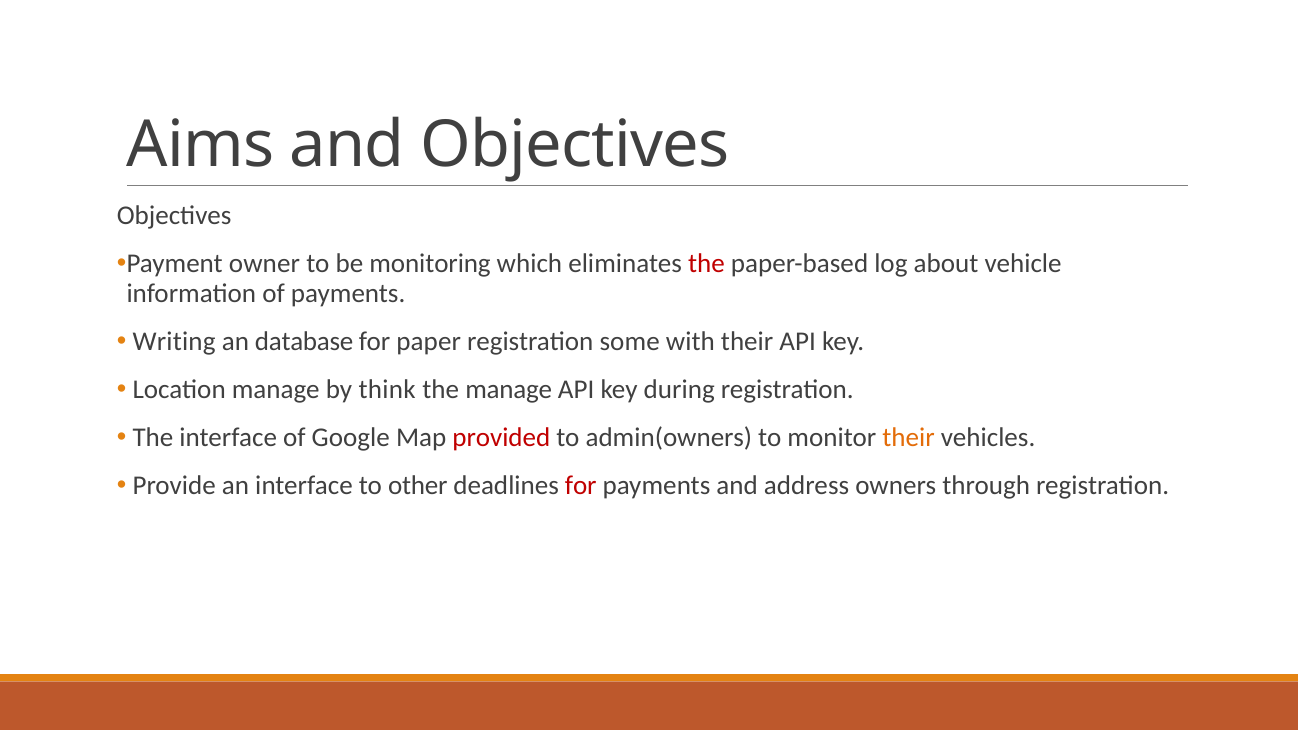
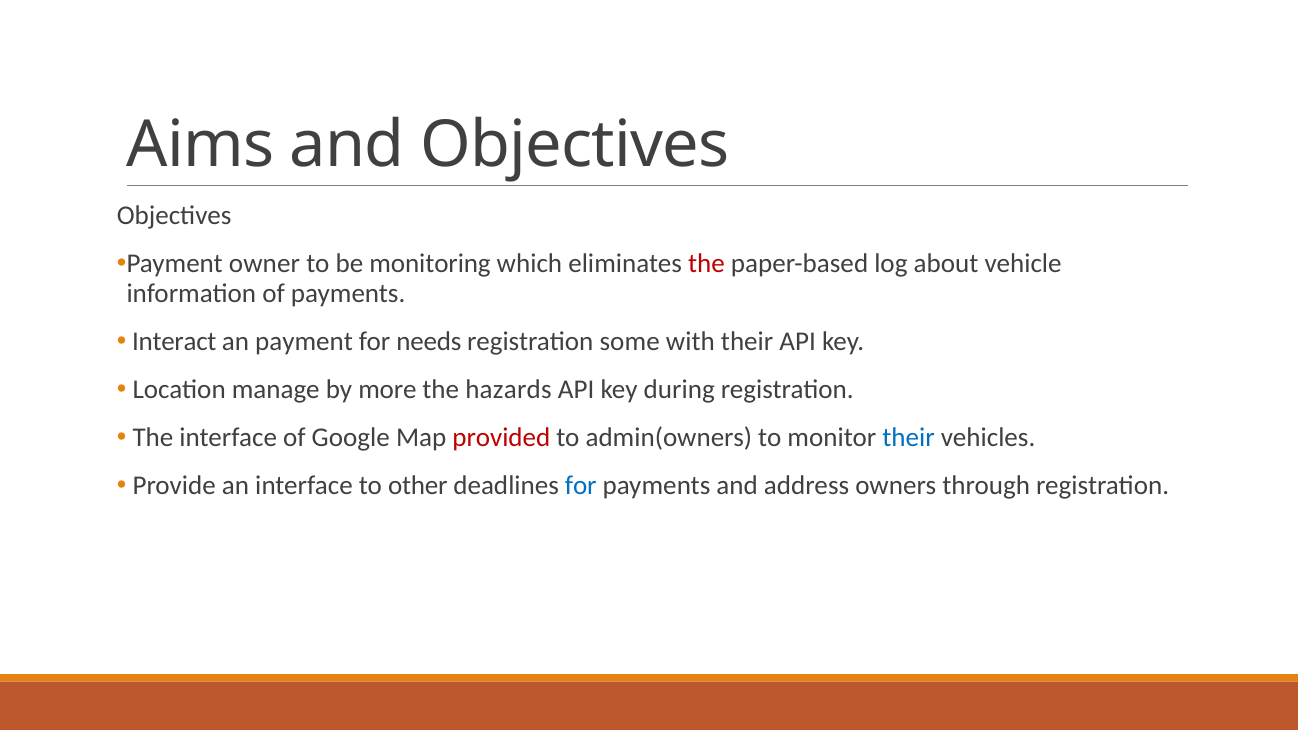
Writing: Writing -> Interact (174, 341)
an database: database -> payment (304, 341)
paper: paper -> needs (429, 341)
think: think -> more (387, 389)
the manage: manage -> hazards (508, 389)
their colour: orange -> blue (909, 438)
for colour: red -> blue (581, 486)
